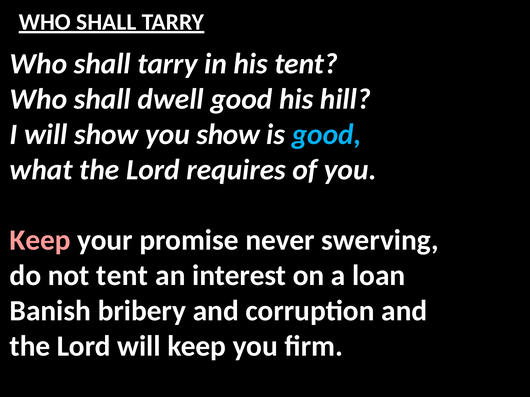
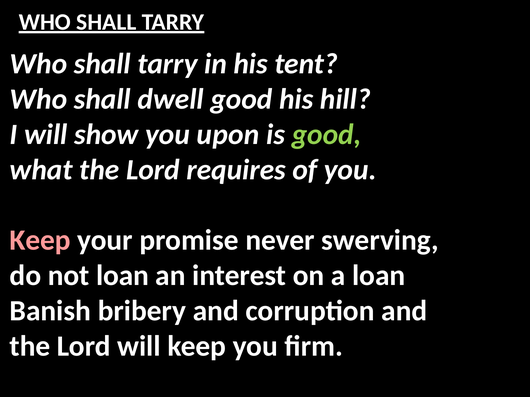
you show: show -> upon (228, 135)
good colour: light blue -> light green (327, 135)
not tent: tent -> loan (123, 276)
